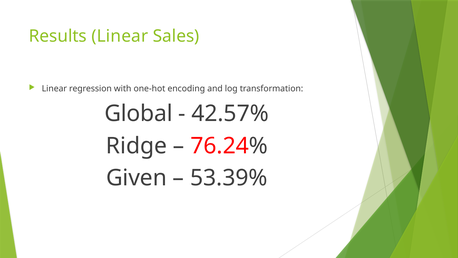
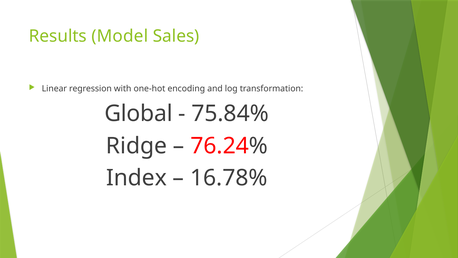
Results Linear: Linear -> Model (120, 36)
42.57%: 42.57% -> 75.84% (230, 113)
Given: Given -> Index (136, 178)
53.39%: 53.39% -> 16.78% (229, 178)
